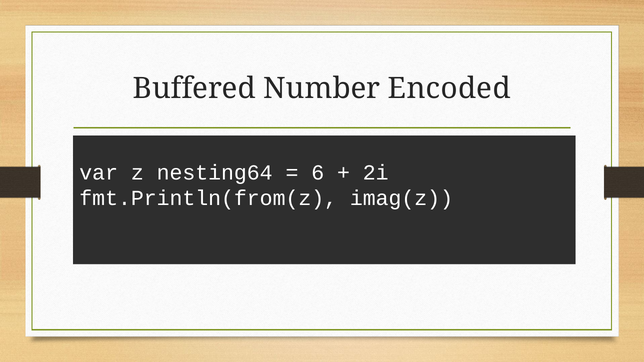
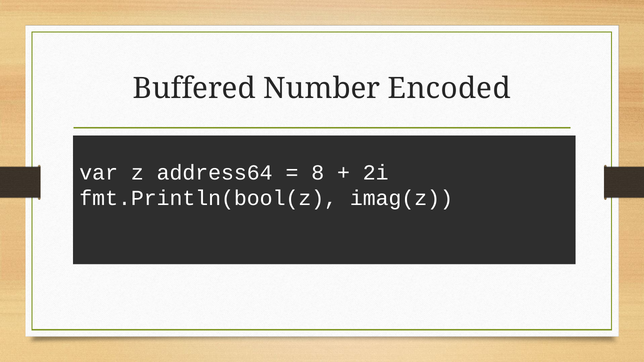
nesting64: nesting64 -> address64 (215, 173)
6: 6 -> 8 (318, 173)
fmt.Println(from(z: fmt.Println(from(z -> fmt.Println(bool(z (208, 198)
